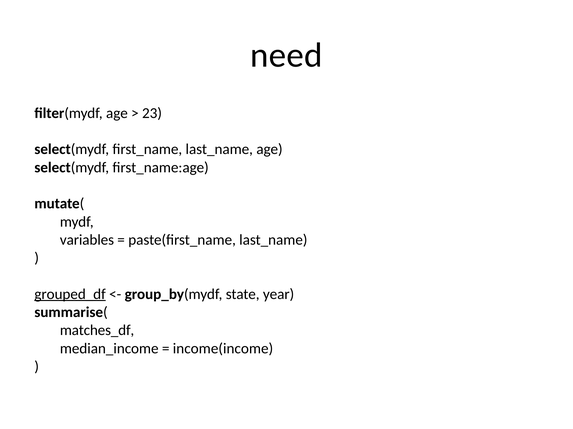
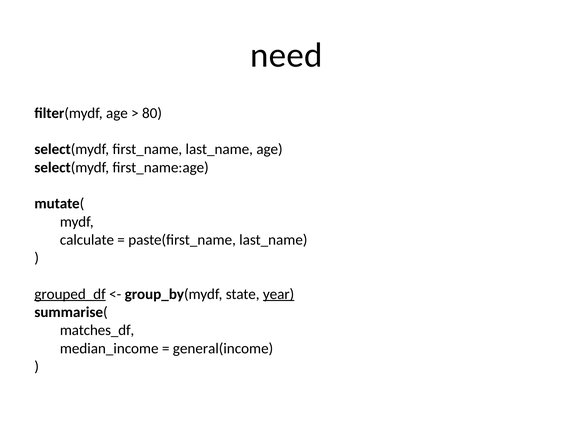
23: 23 -> 80 (152, 113)
variables: variables -> calculate (87, 240)
year underline: none -> present (279, 295)
income(income: income(income -> general(income (223, 349)
